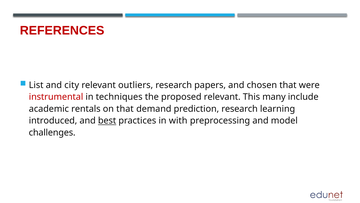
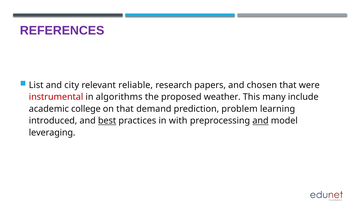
REFERENCES colour: red -> purple (62, 30)
outliers: outliers -> reliable (136, 85)
techniques: techniques -> algorithms (119, 97)
proposed relevant: relevant -> weather (222, 97)
rentals: rentals -> college (86, 109)
prediction research: research -> problem (240, 109)
and underline: none -> present (260, 120)
challenges: challenges -> leveraging (52, 132)
